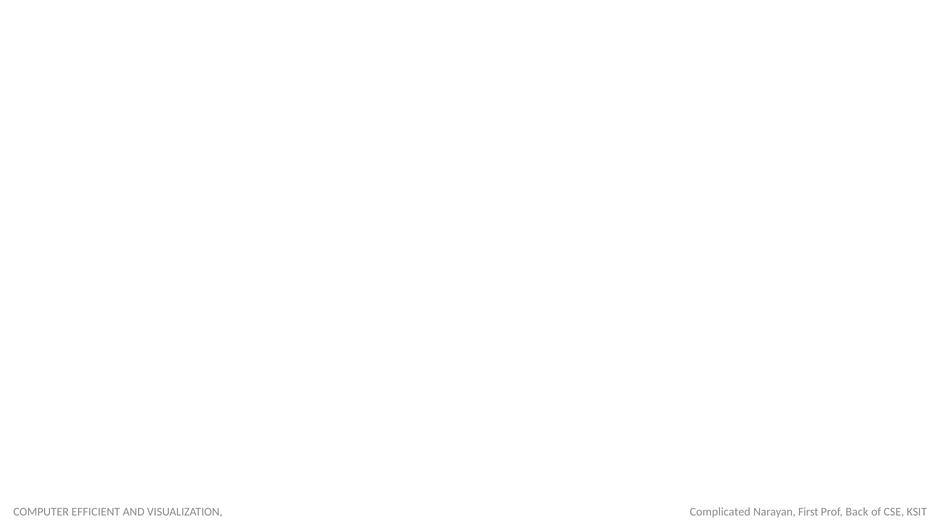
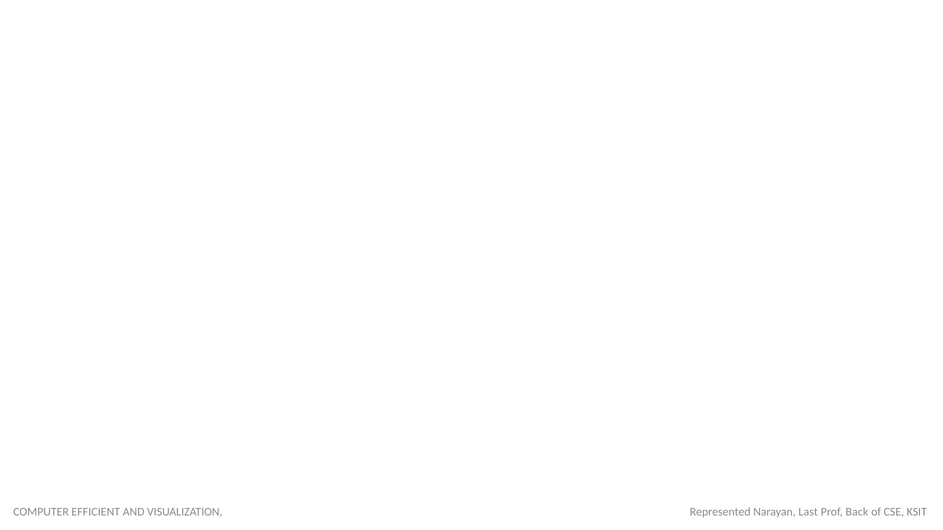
Complicated: Complicated -> Represented (720, 512)
First: First -> Last (808, 512)
